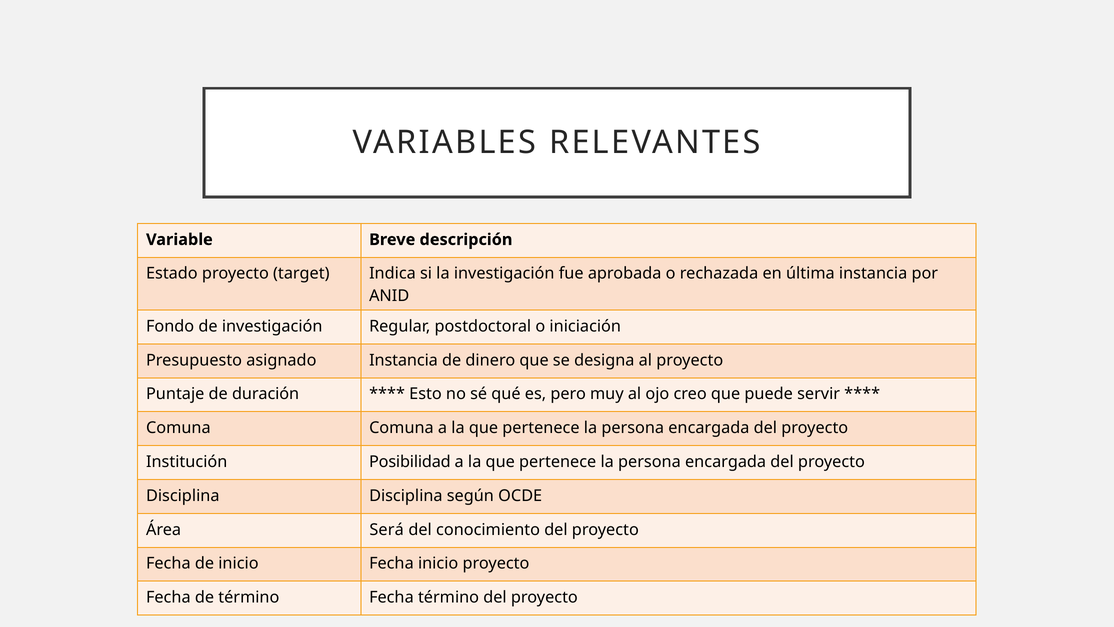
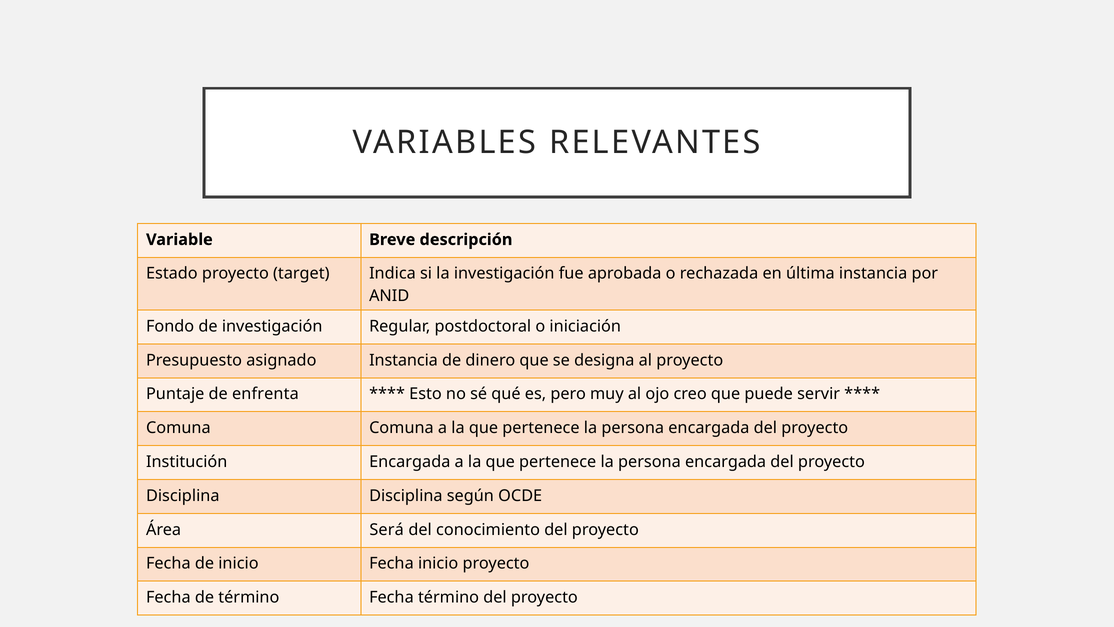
duración: duración -> enfrenta (265, 394)
Institución Posibilidad: Posibilidad -> Encargada (410, 462)
